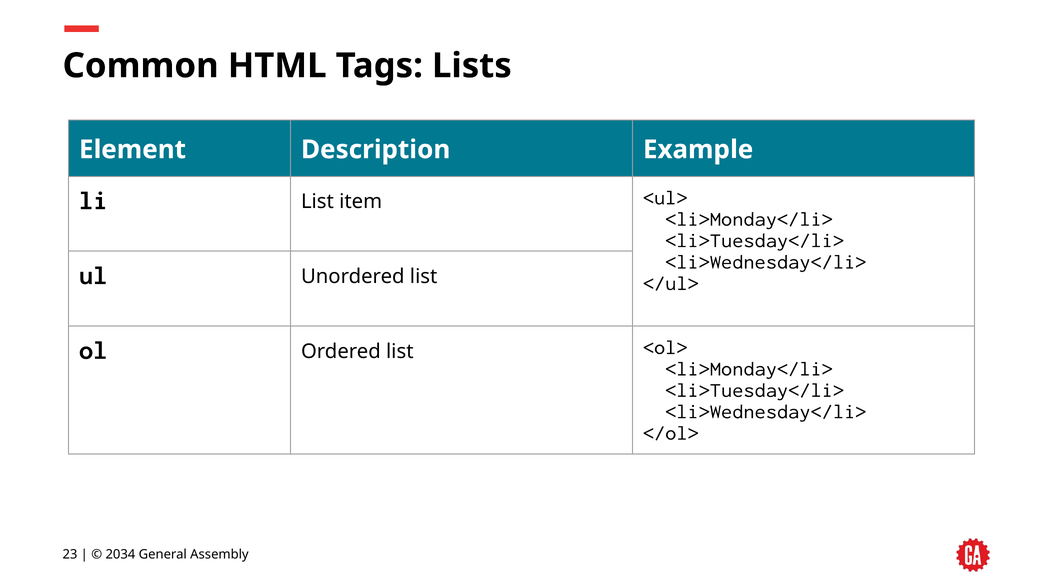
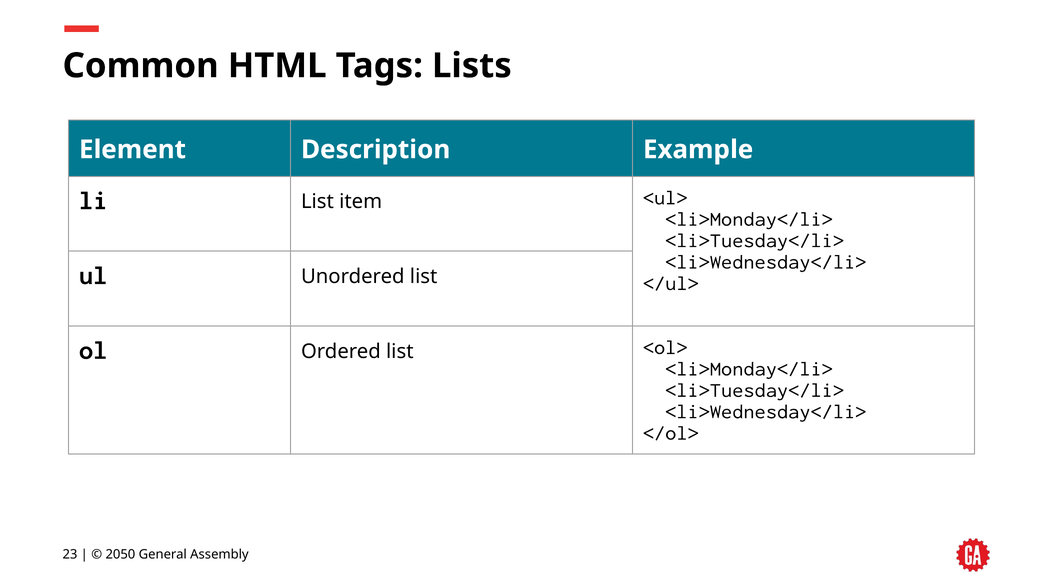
2034: 2034 -> 2050 (120, 554)
